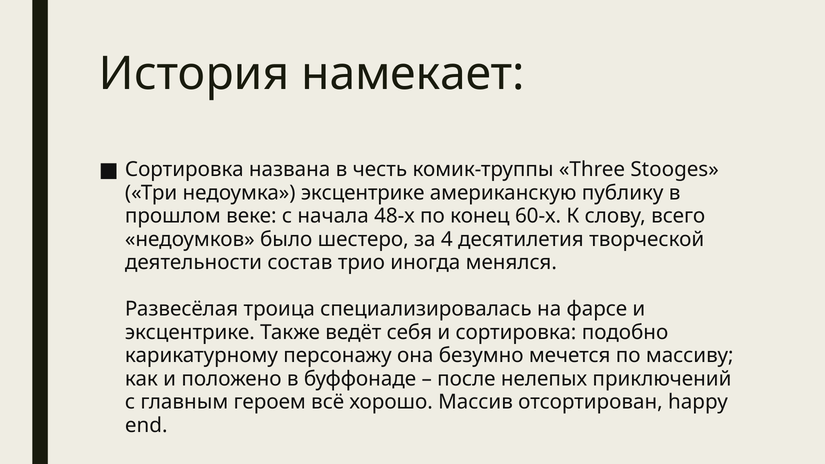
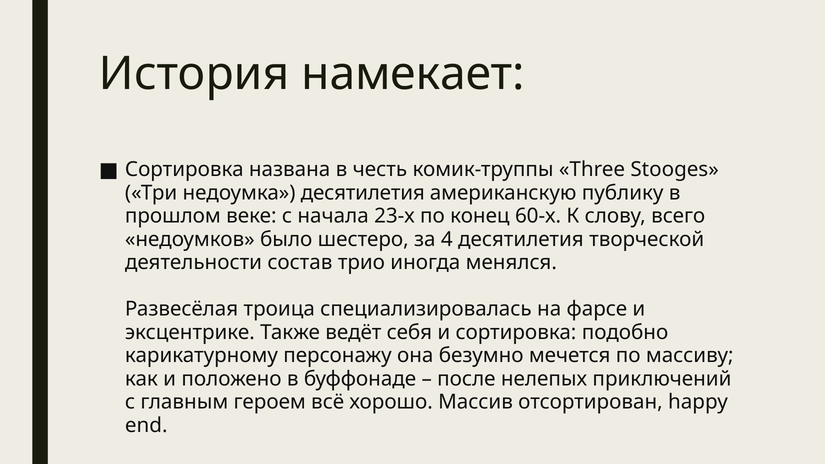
недоумка эксцентрике: эксцентрике -> десятилетия (363, 193)
48-х: 48-х -> 23-х (394, 216)
